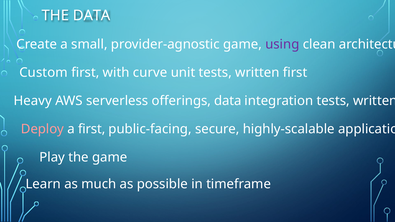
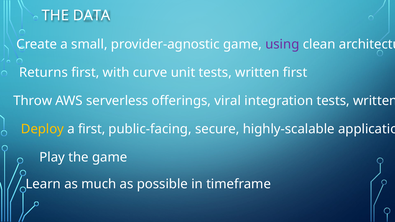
Custom: Custom -> Returns (44, 73)
Heavy: Heavy -> Throw (33, 101)
offerings data: data -> viral (228, 101)
Deploy colour: pink -> yellow (42, 129)
